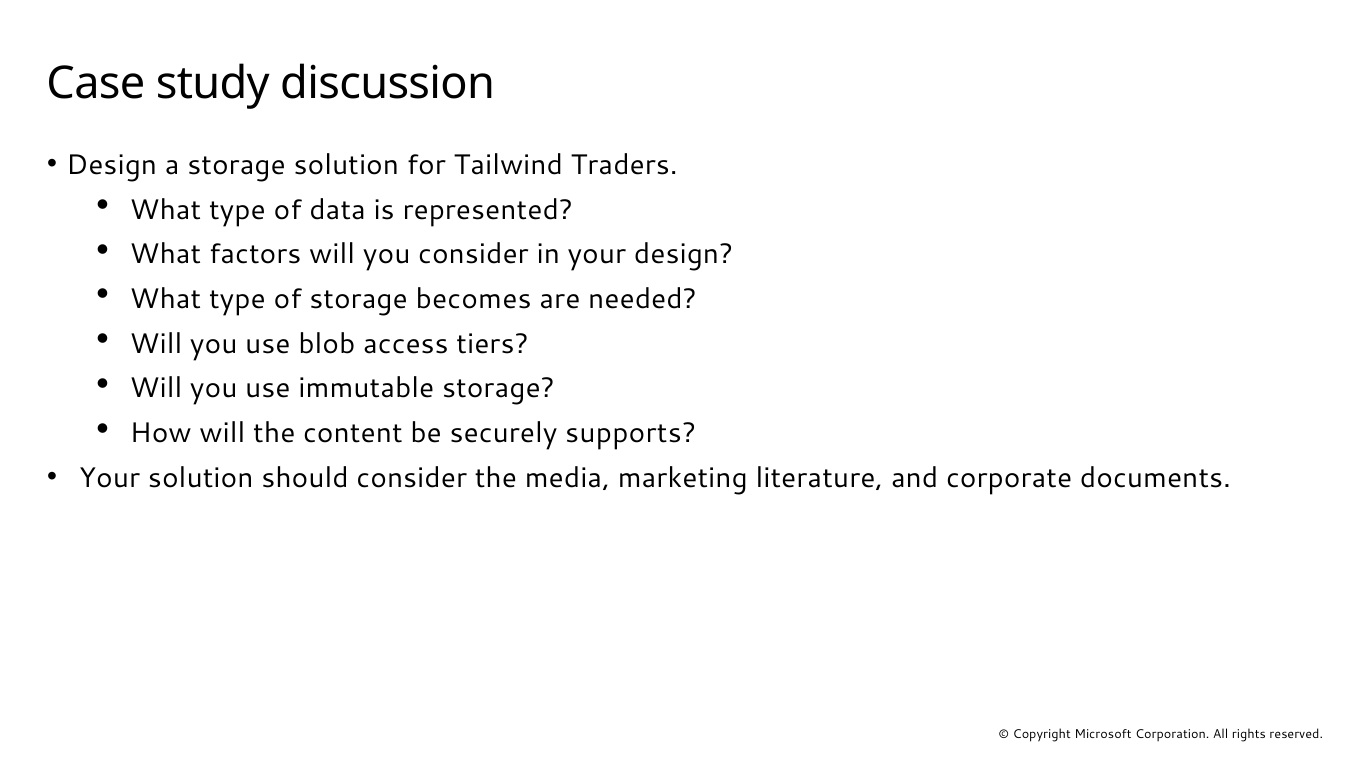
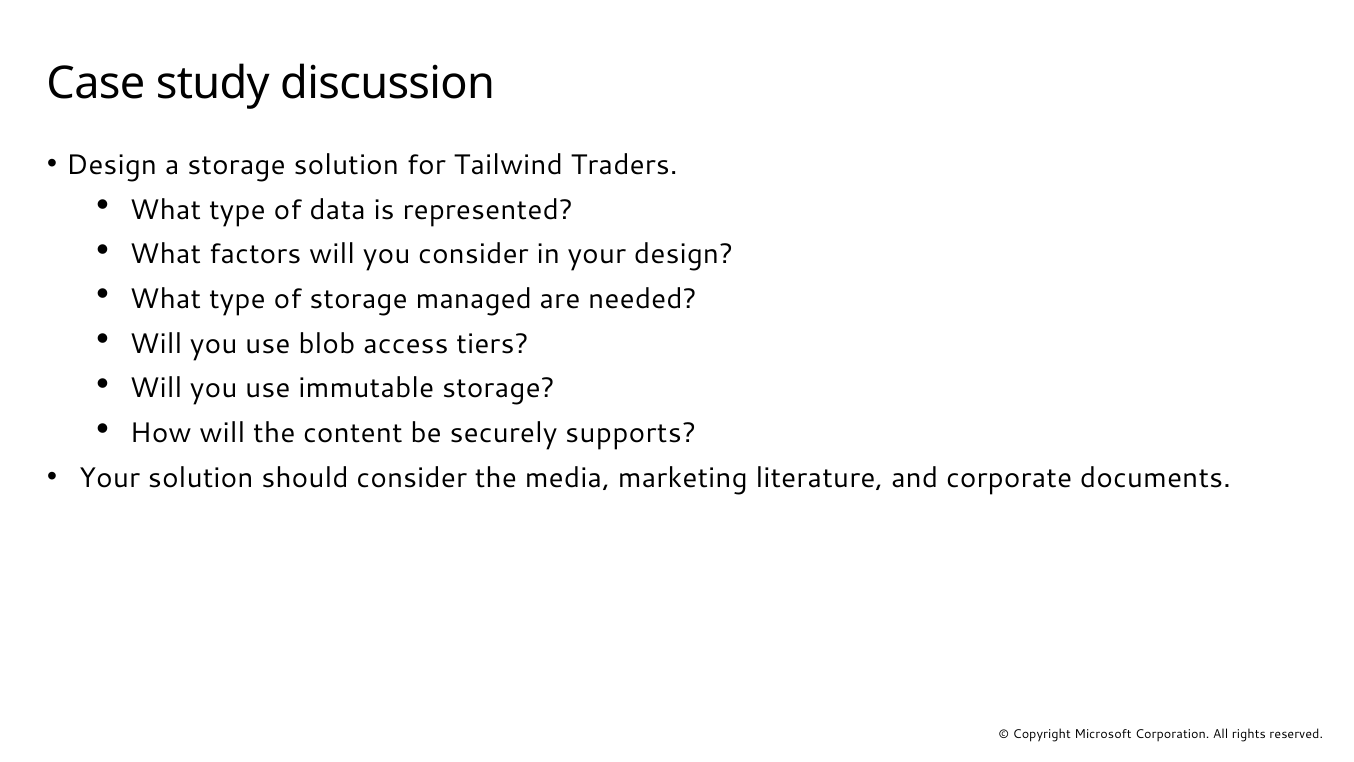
becomes: becomes -> managed (474, 299)
